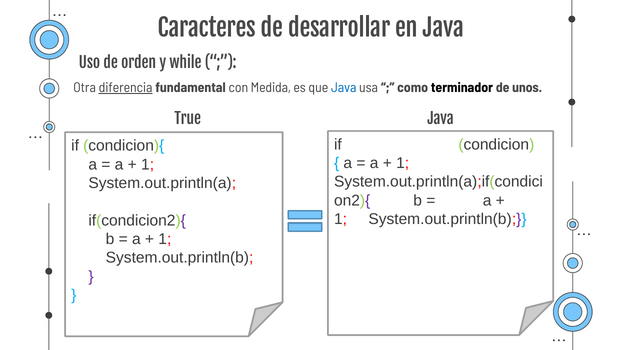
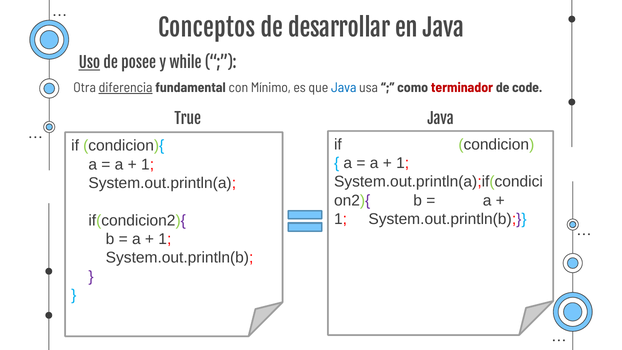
Caracteres: Caracteres -> Conceptos (207, 29)
Uso underline: none -> present (89, 63)
orden: orden -> posee (139, 63)
Medida: Medida -> Mínimo (271, 88)
terminador colour: black -> red (462, 88)
unos: unos -> code (527, 88)
